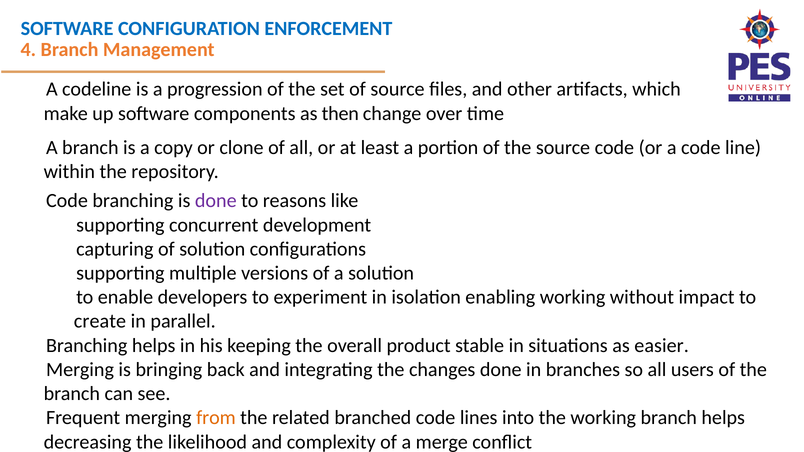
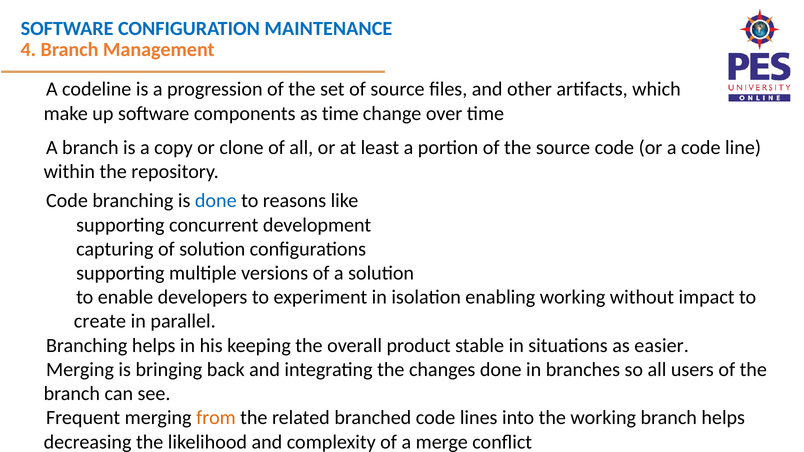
ENFORCEMENT: ENFORCEMENT -> MAINTENANCE (328, 29)
as then: then -> time (340, 113)
done colour: purple -> blue (216, 201)
